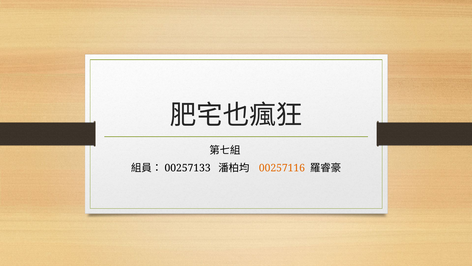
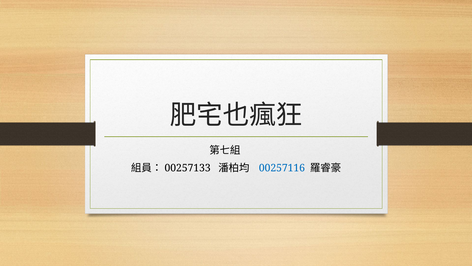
00257116 colour: orange -> blue (282, 168)
